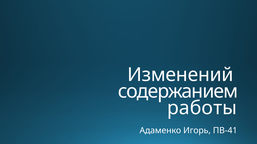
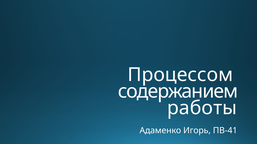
Изменений: Изменений -> Процессом (180, 75)
